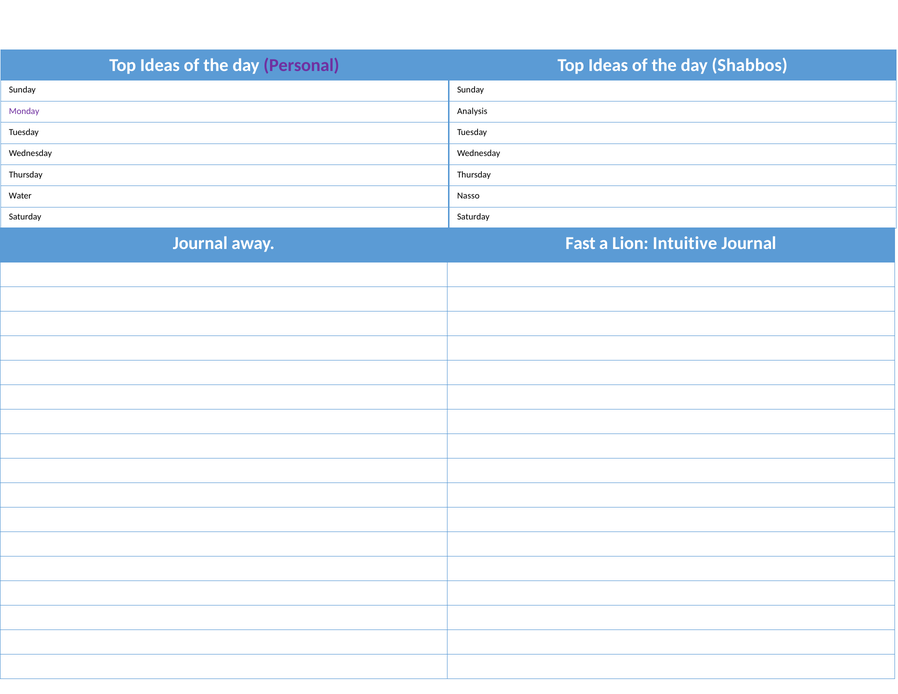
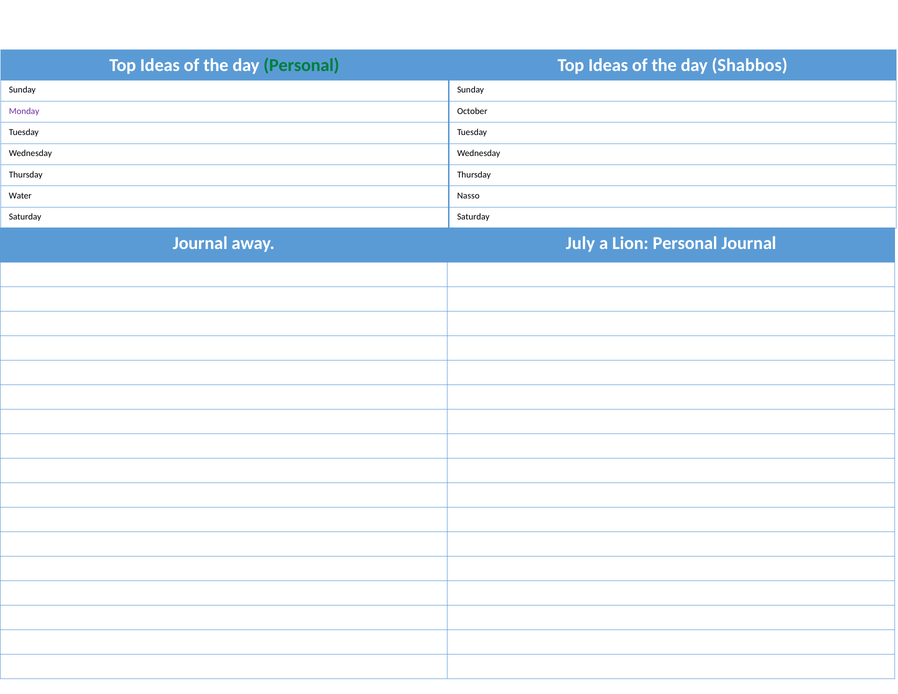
Personal colour: purple -> green (301, 65)
Analysis: Analysis -> October (472, 111)
Fast: Fast -> July (580, 243)
Lion Intuitive: Intuitive -> Personal (685, 243)
